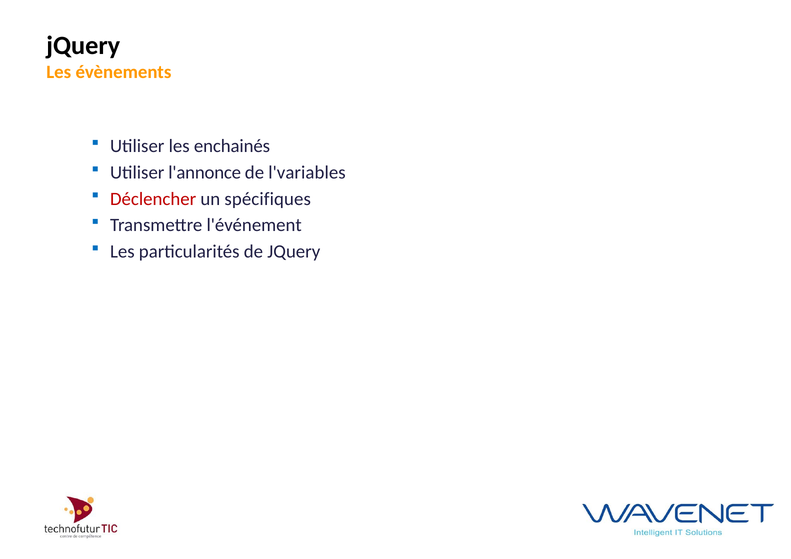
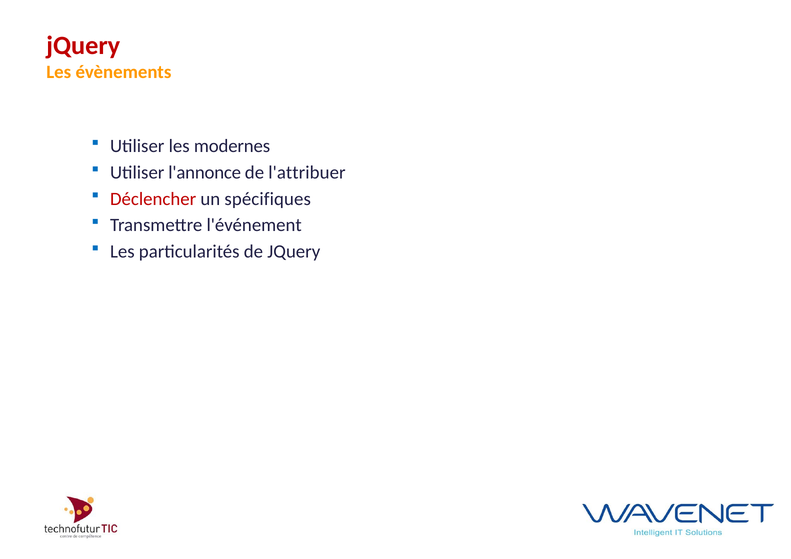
jQuery colour: black -> red (83, 45)
enchainés: enchainés -> modernes (232, 146)
l'variables: l'variables -> l'attribuer (307, 173)
